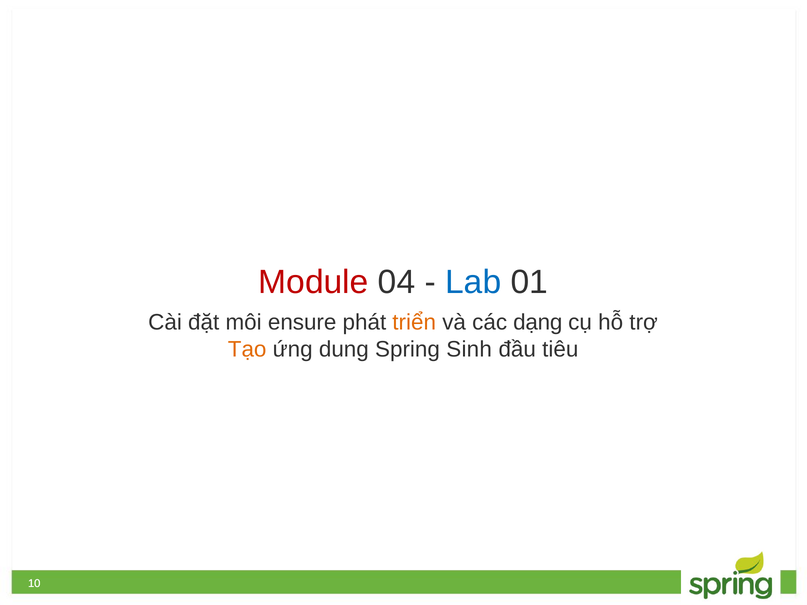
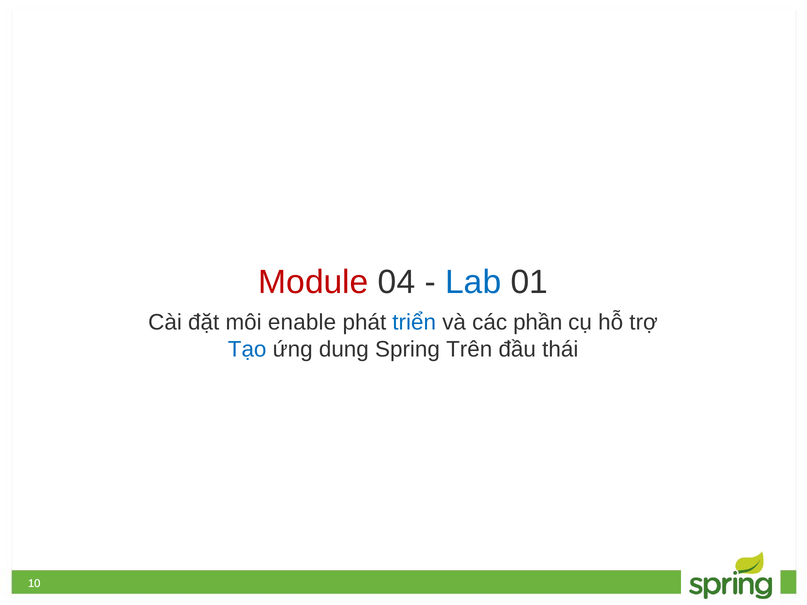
ensure: ensure -> enable (302, 323)
triển colour: orange -> blue (414, 323)
dạng: dạng -> phần (538, 323)
Tạo colour: orange -> blue (247, 350)
Sinh: Sinh -> Trên (469, 350)
tiêu: tiêu -> thái (560, 350)
